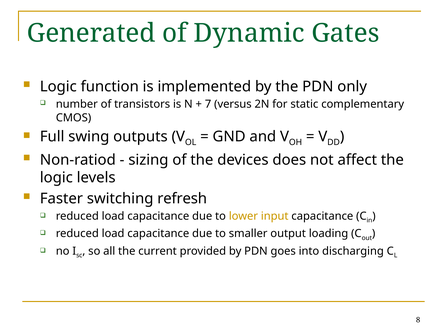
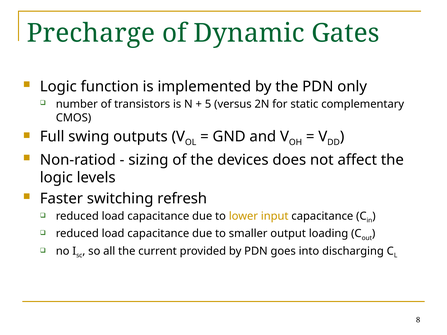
Generated: Generated -> Precharge (91, 33)
7: 7 -> 5 (208, 104)
